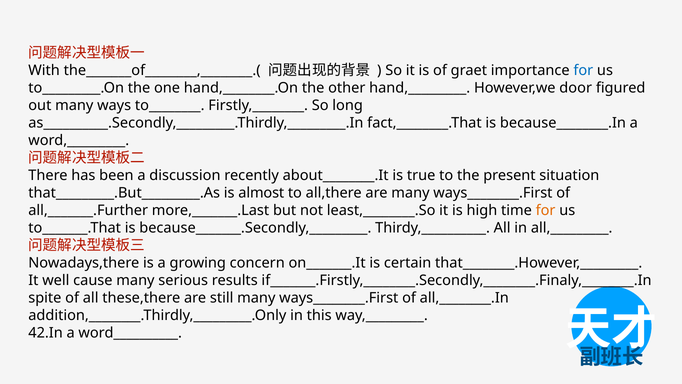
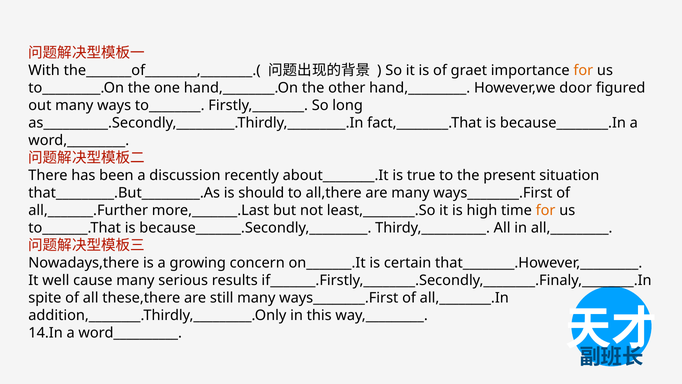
for colour: blue -> orange (583, 71)
almost: almost -> should (261, 193)
42.In: 42.In -> 14.In (46, 333)
